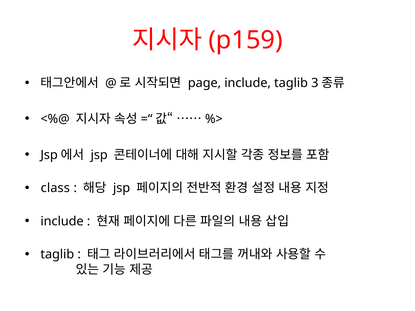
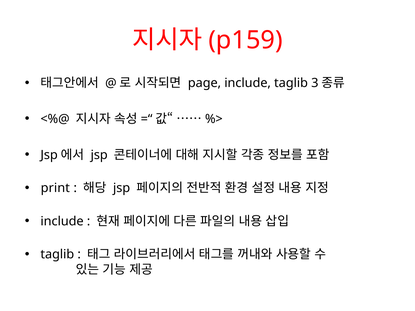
class: class -> print (55, 188)
